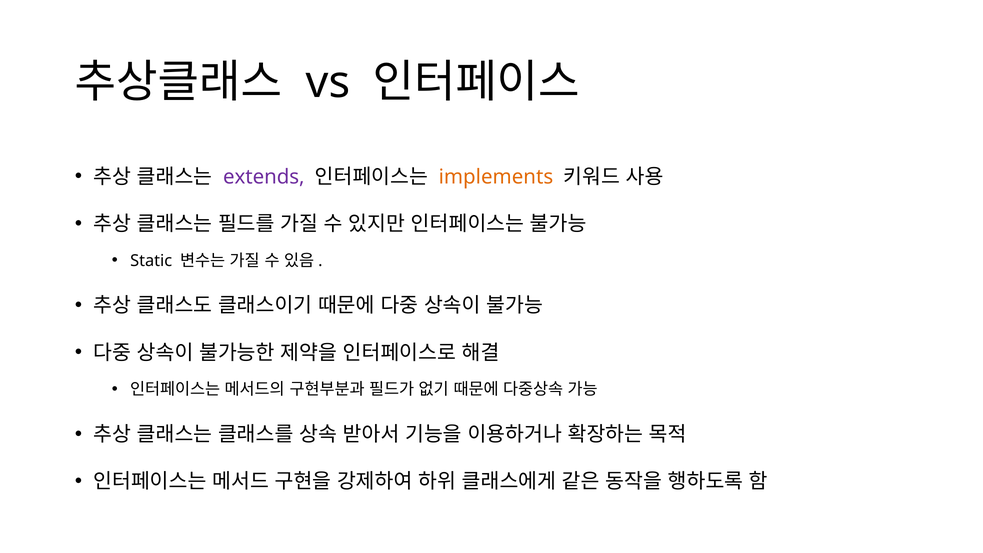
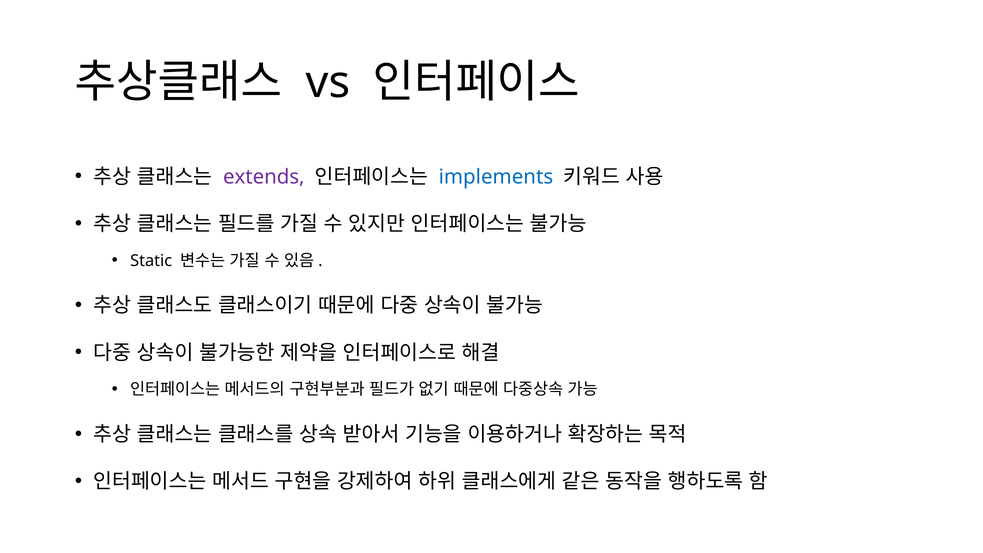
implements colour: orange -> blue (496, 177)
